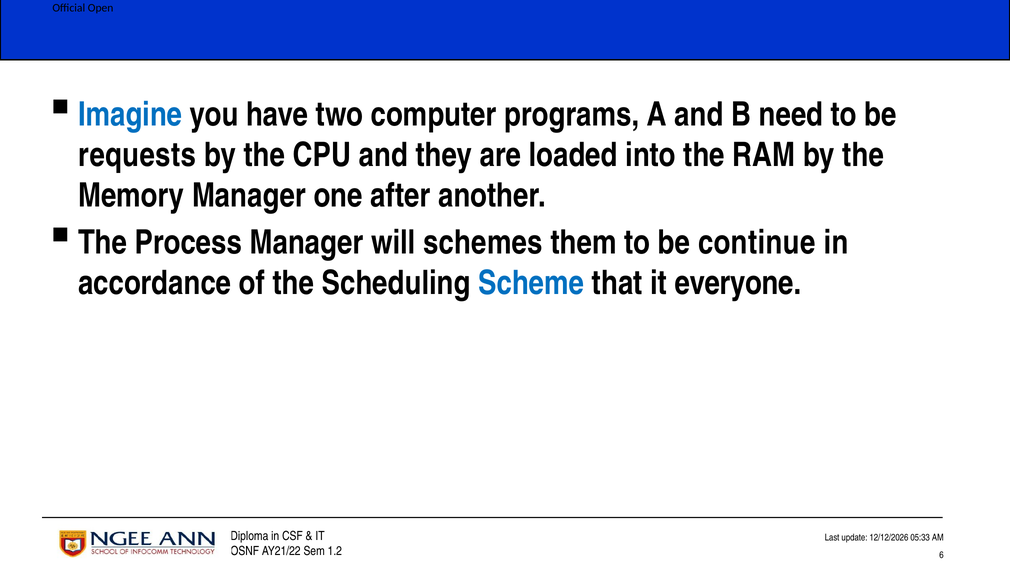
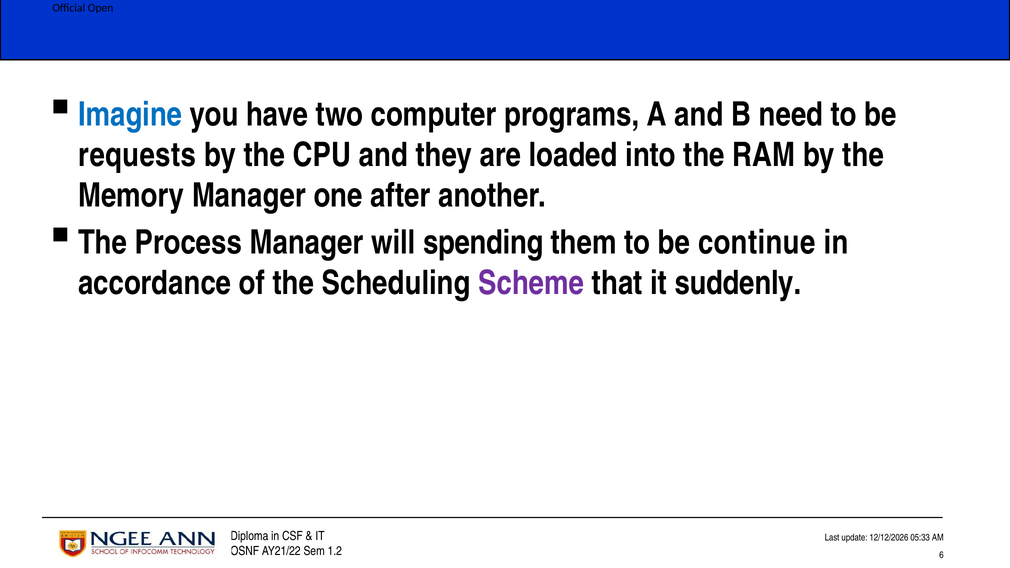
schemes: schemes -> spending (483, 243)
Scheme colour: blue -> purple (531, 283)
everyone: everyone -> suddenly (738, 283)
